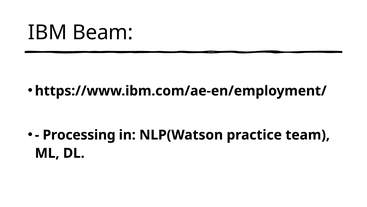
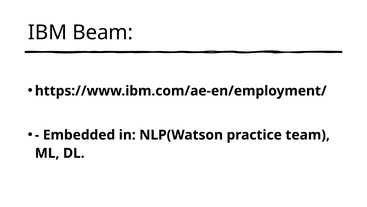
Processing: Processing -> Embedded (79, 135)
